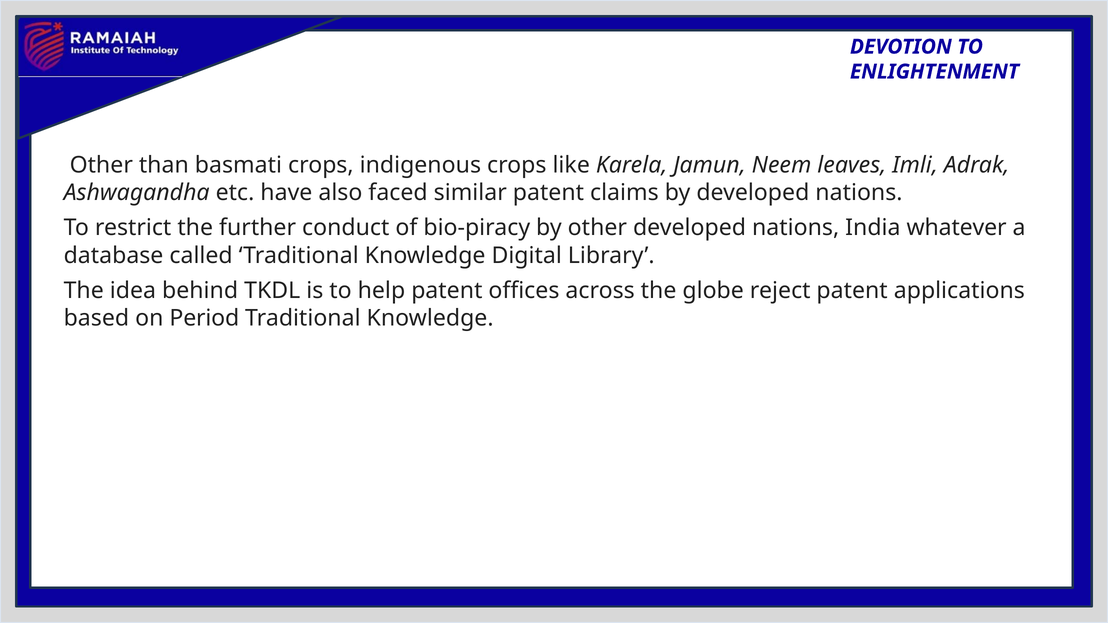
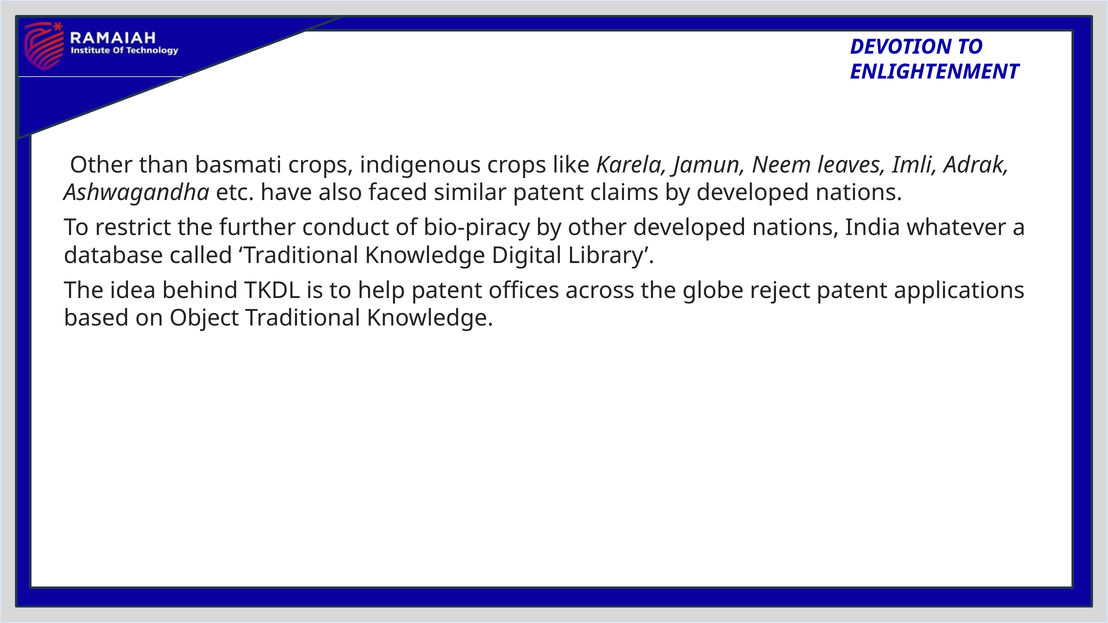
Period: Period -> Object (204, 318)
